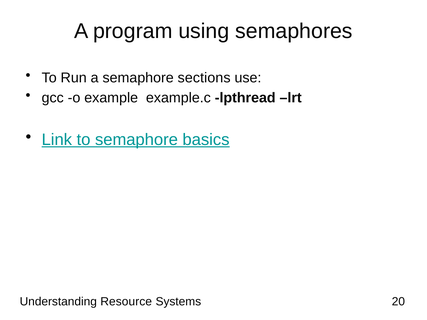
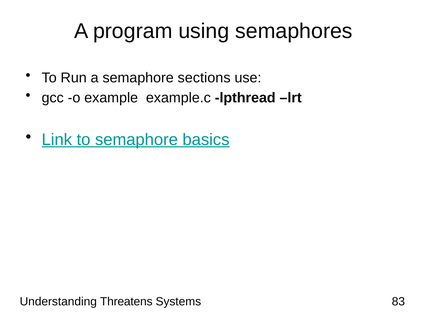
Resource: Resource -> Threatens (126, 302)
20: 20 -> 83 (398, 302)
